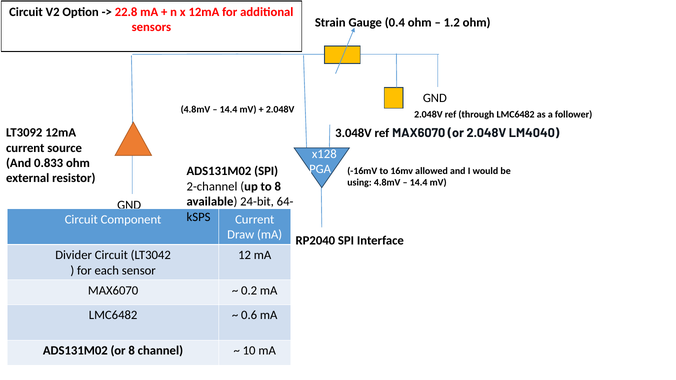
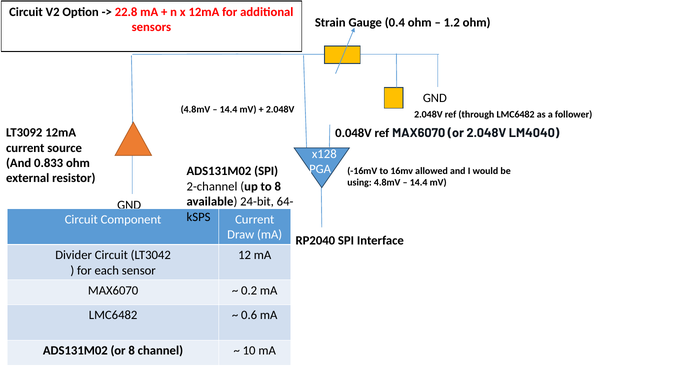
3.048V: 3.048V -> 0.048V (353, 133)
